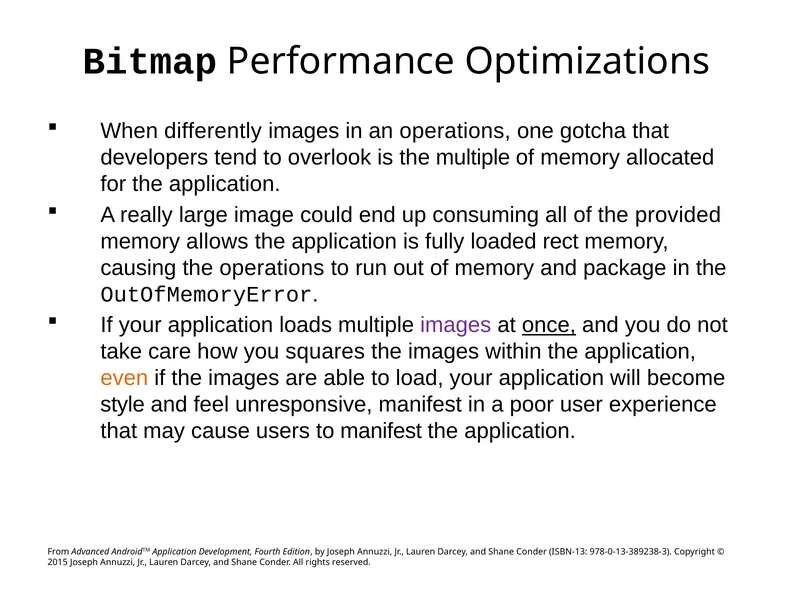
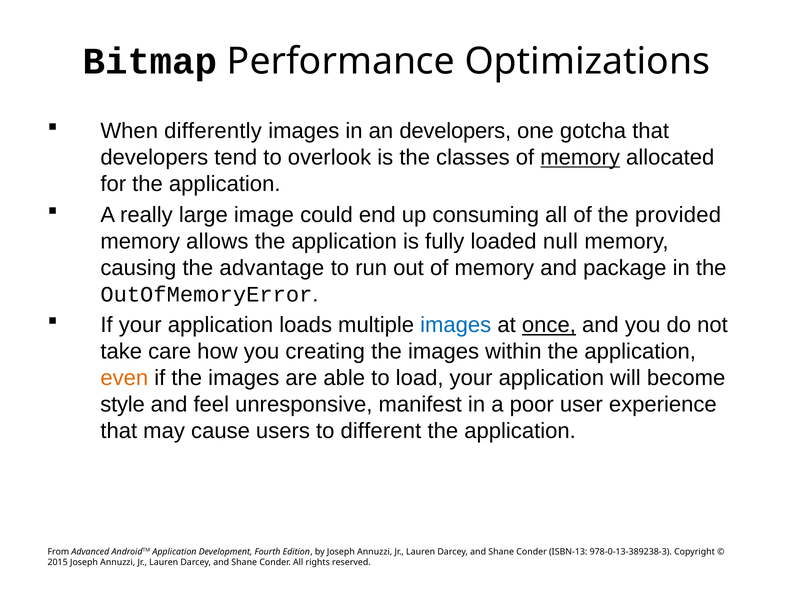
an operations: operations -> developers (455, 131)
the multiple: multiple -> classes (473, 158)
memory underline: none -> present (580, 158)
rect: rect -> null (560, 241)
the operations: operations -> advantage (272, 268)
images colour: purple -> blue (456, 325)
squares: squares -> creating (325, 351)
to manifest: manifest -> different (381, 431)
